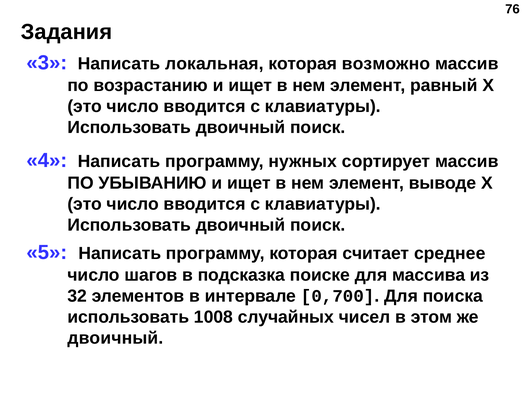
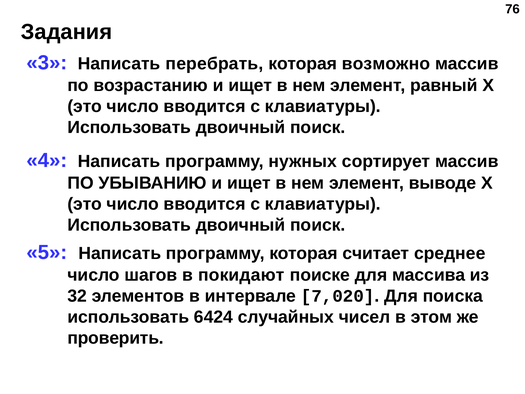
локальная: локальная -> перебрать (214, 64)
подсказка: подсказка -> покидают (241, 275)
0,700: 0,700 -> 7,020 (338, 296)
1008: 1008 -> 6424 (213, 317)
двоичный: двоичный -> проверить (116, 338)
